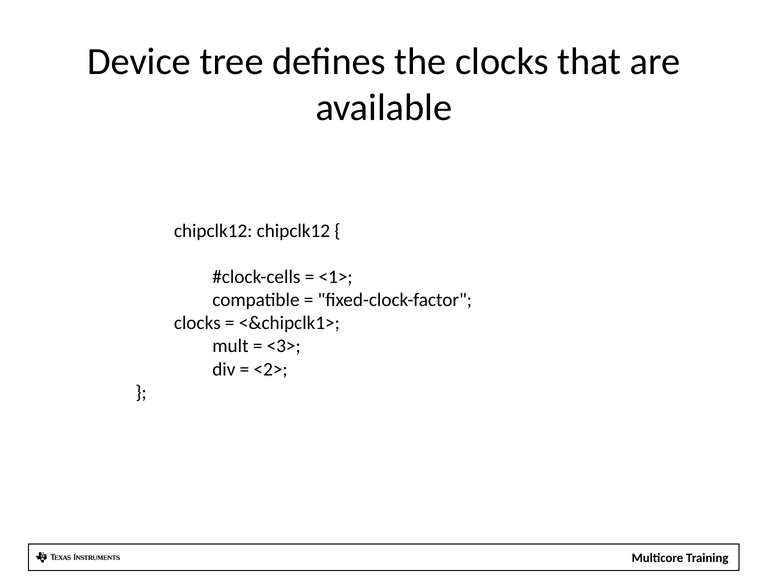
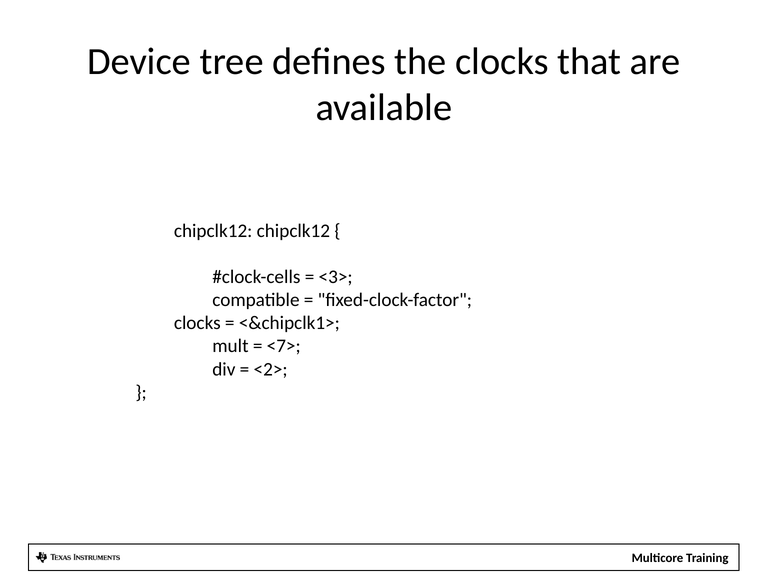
<1>: <1> -> <3> (336, 277)
<3>: <3> -> <7> (284, 346)
